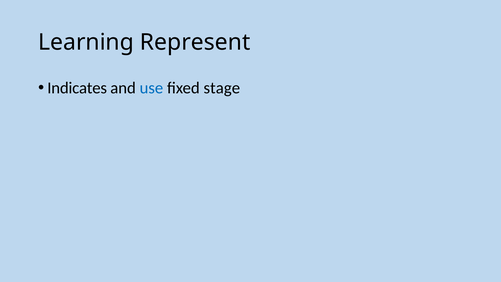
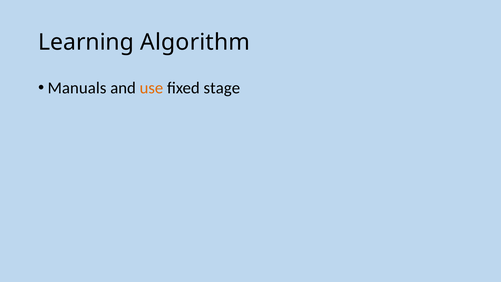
Represent: Represent -> Algorithm (195, 42)
Indicates: Indicates -> Manuals (77, 88)
use colour: blue -> orange (151, 88)
